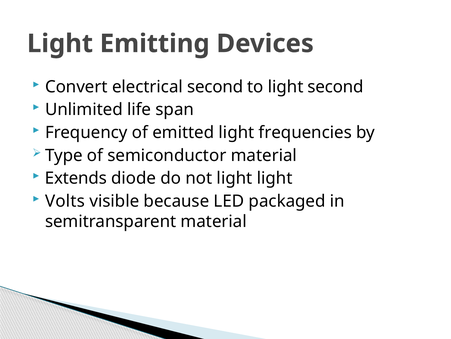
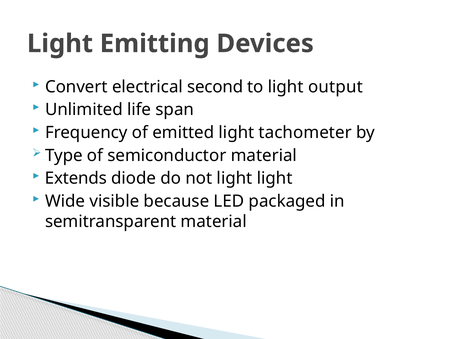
light second: second -> output (335, 87)
frequencies: frequencies -> tachometer (305, 132)
Volts: Volts -> Wide (65, 201)
